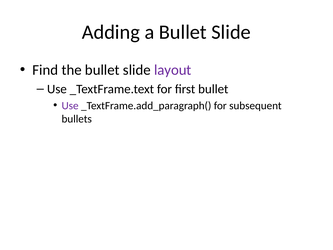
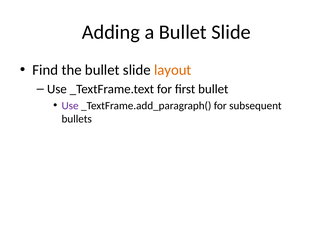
layout colour: purple -> orange (173, 70)
